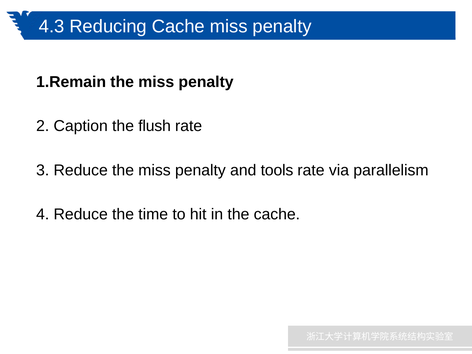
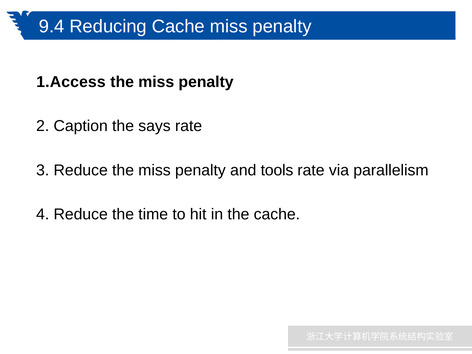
4.3: 4.3 -> 9.4 (52, 26)
1.Remain: 1.Remain -> 1.Access (71, 82)
flush: flush -> says (154, 126)
